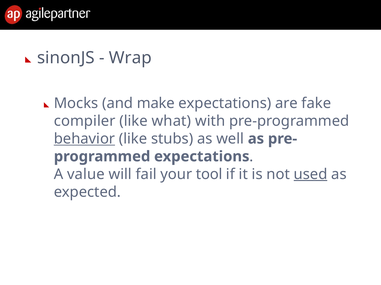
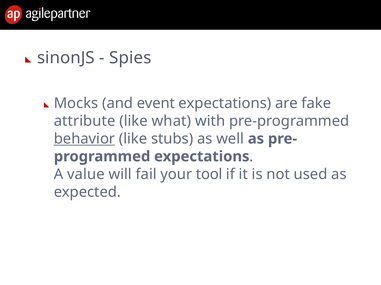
Wrap: Wrap -> Spies (130, 58)
make: make -> event (156, 103)
compiler: compiler -> attribute (85, 121)
used underline: present -> none (311, 175)
